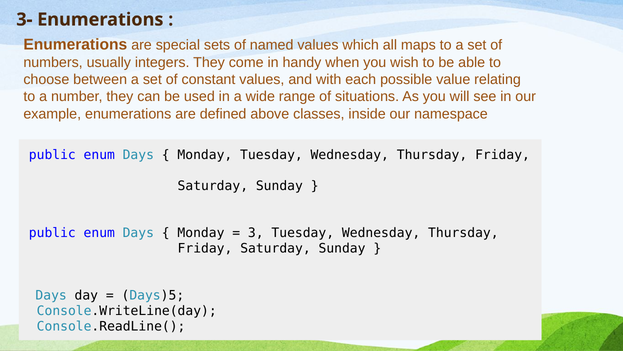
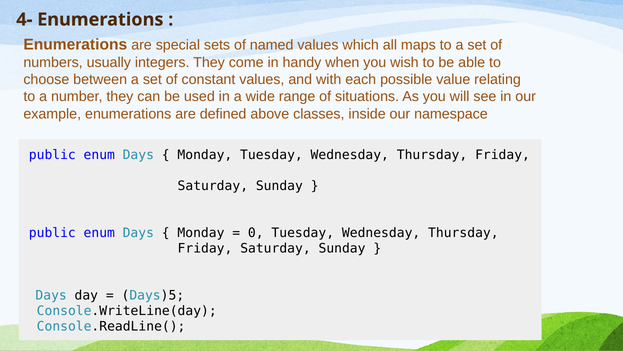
3-: 3- -> 4- (24, 20)
3: 3 -> 0 (256, 232)
